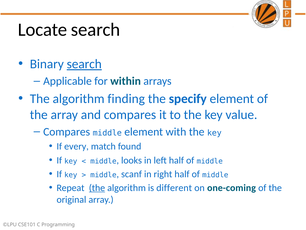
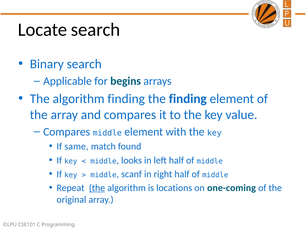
search underline: present -> none (84, 64)
within: within -> begins (126, 81)
the specify: specify -> finding (188, 99)
every: every -> same (76, 146)
different: different -> locations (174, 187)
